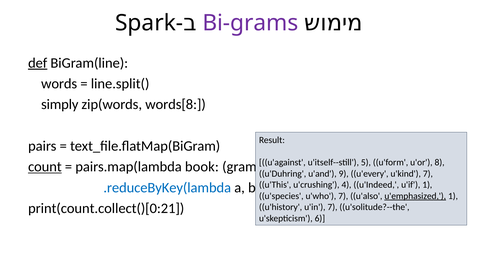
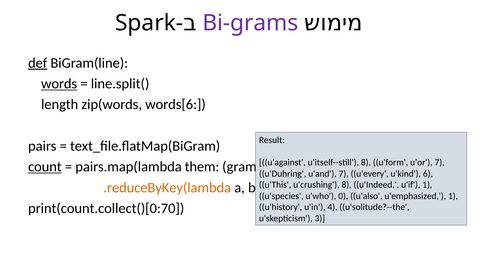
words underline: none -> present (59, 84)
simply: simply -> length (60, 105)
words[8: words[8 -> words[6 (176, 105)
u'itself--still 5: 5 -> 8 (366, 163)
u'or 8: 8 -> 7 (440, 163)
book: book -> them (202, 167)
u'and 9: 9 -> 7 (344, 174)
u'kind 7: 7 -> 6 (428, 174)
u'crushing 4: 4 -> 8 (346, 185)
.reduceByKey(lambda colour: blue -> orange (167, 188)
u'who 7: 7 -> 0 (343, 196)
u'emphasized underline: present -> none (415, 196)
print(count.collect()[0:21: print(count.collect()[0:21 -> print(count.collect()[0:70 (106, 209)
u'in 7: 7 -> 4 (332, 208)
6: 6 -> 3 (320, 219)
